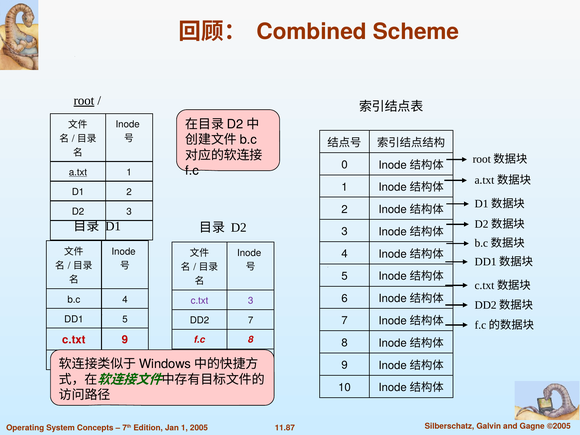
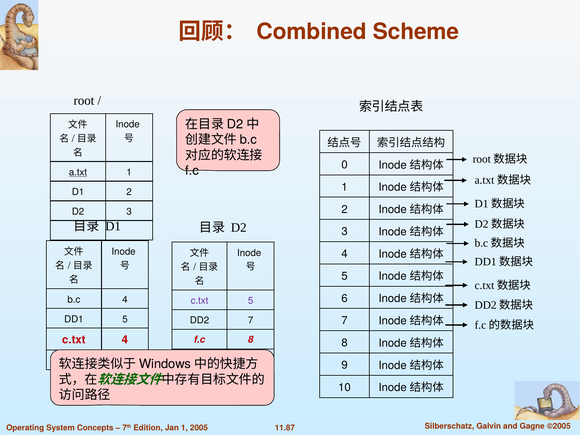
root underline: present -> none (84, 101)
c.txt 3: 3 -> 5 (251, 301)
c.txt 9: 9 -> 4 (125, 340)
